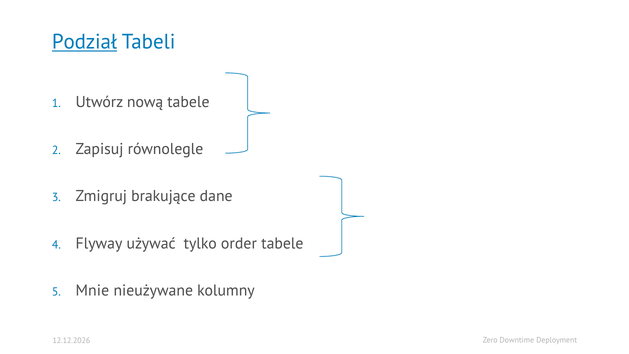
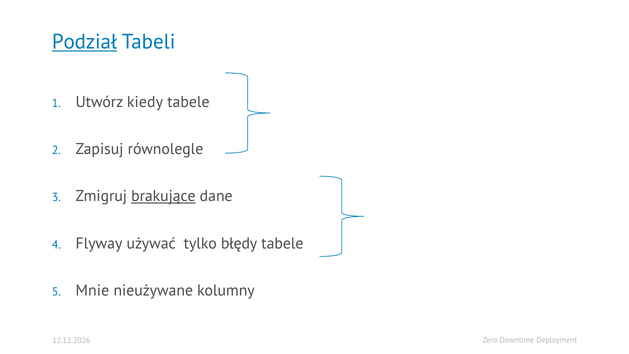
nową: nową -> kiedy (145, 102)
brakujące underline: none -> present (163, 196)
order: order -> błędy (239, 243)
